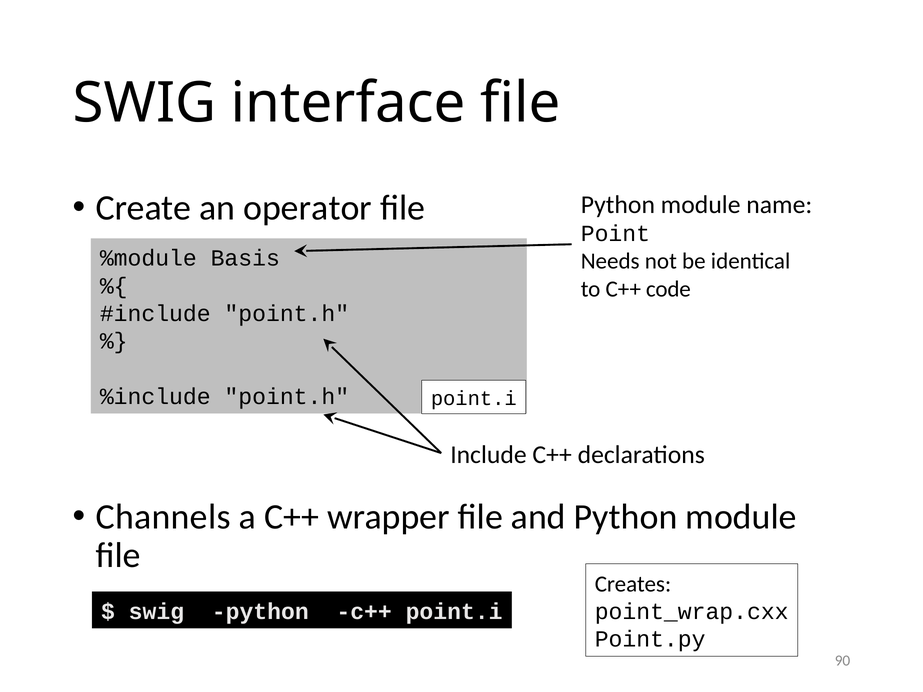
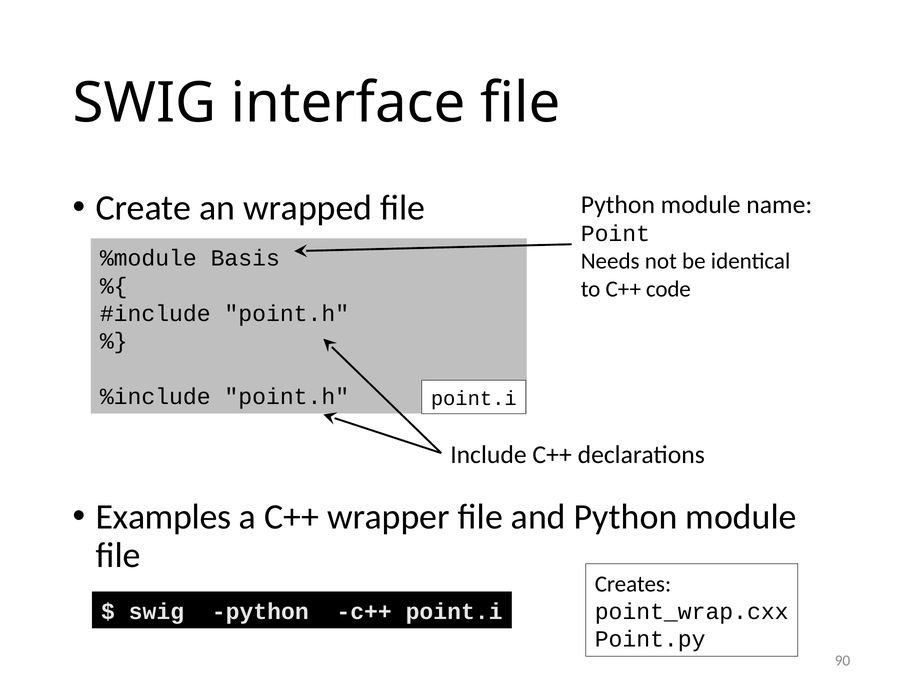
operator: operator -> wrapped (308, 208)
Channels: Channels -> Examples (163, 517)
